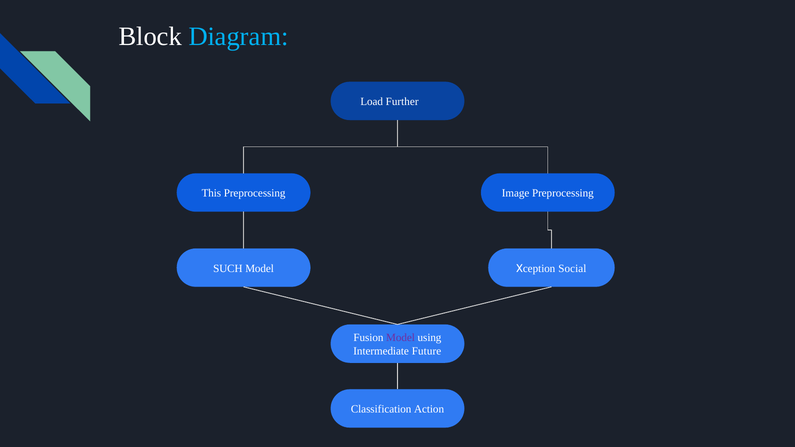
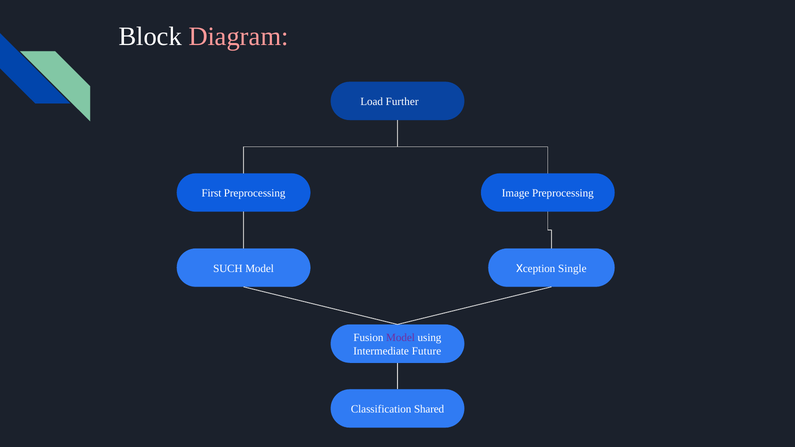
Diagram colour: light blue -> pink (239, 37)
This: This -> First (211, 193)
Social: Social -> Single (572, 269)
Action: Action -> Shared (429, 409)
